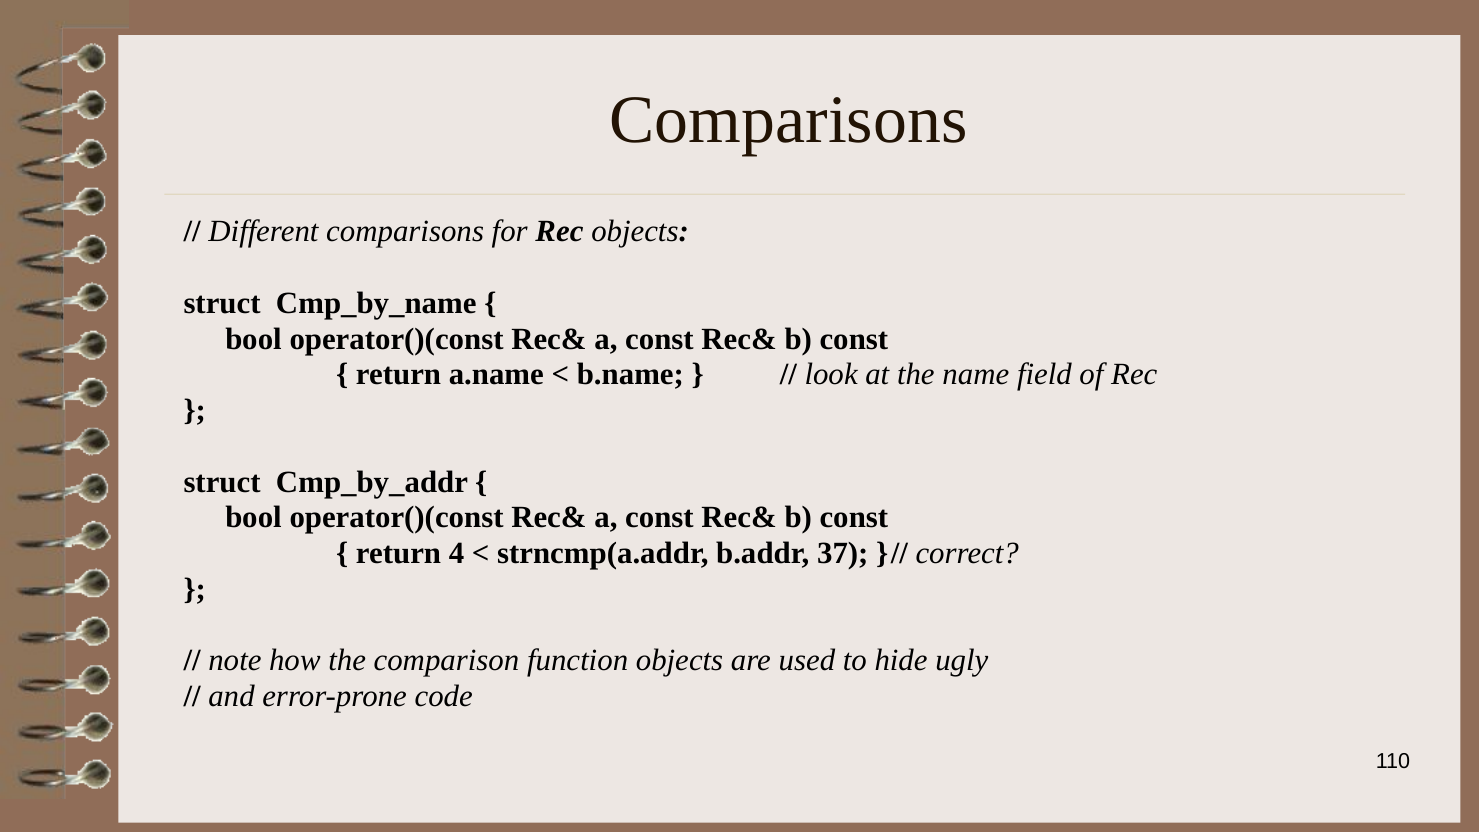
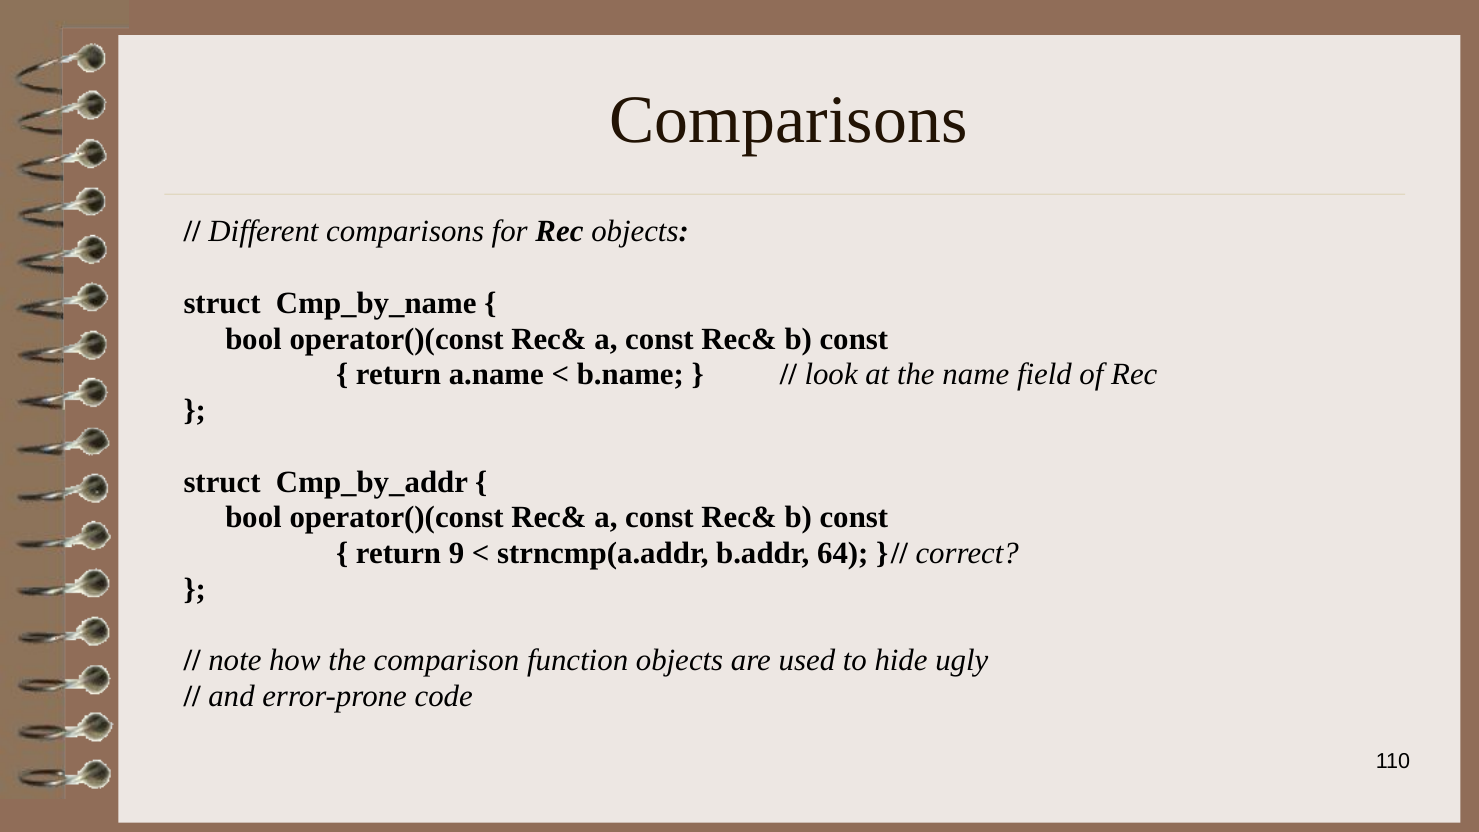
4: 4 -> 9 (457, 553)
37: 37 -> 64 (843, 553)
